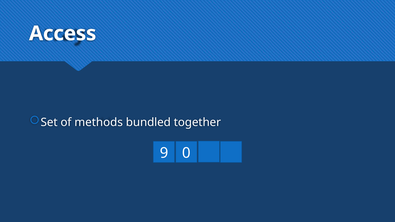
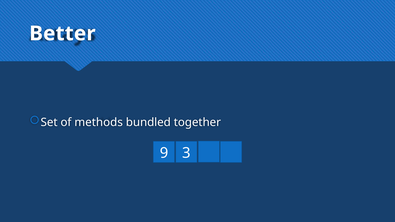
Access: Access -> Better (62, 34)
0: 0 -> 3 (186, 153)
